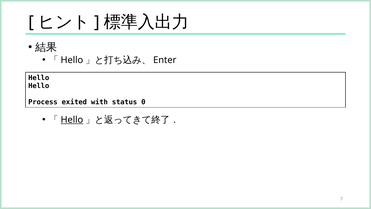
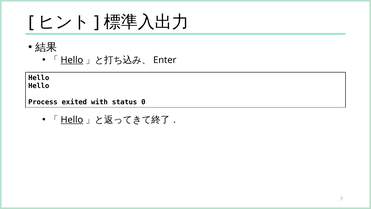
Hello underline: none -> present (72, 60)
